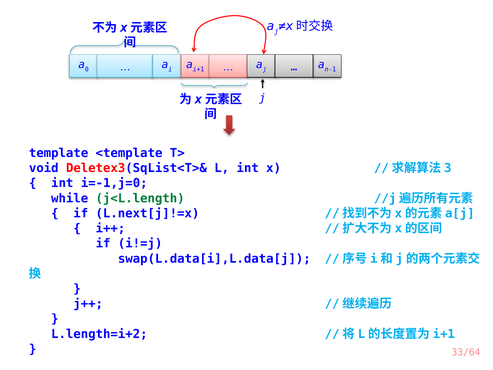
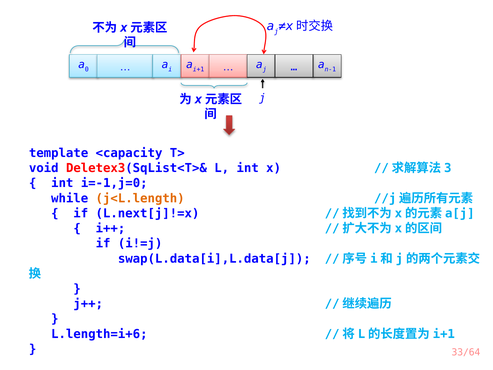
<template: <template -> <capacity (129, 153)
j<L.length colour: green -> orange (140, 198)
L.length=i+2: L.length=i+2 -> L.length=i+6 (99, 334)
